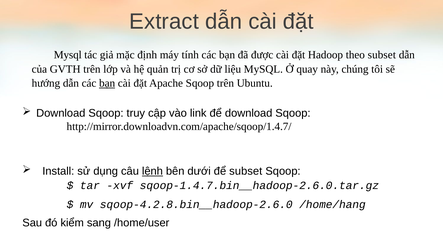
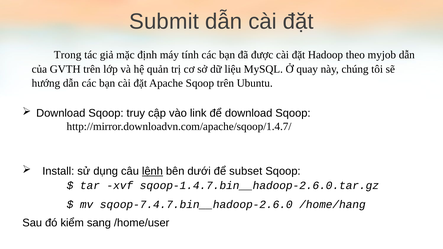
Extract: Extract -> Submit (164, 21)
Mysql: Mysql -> Trong (68, 55)
theo subset: subset -> myjob (382, 55)
bạn underline: present -> none (107, 83)
sqoop-4.2.8.bin__hadoop-2.6.0: sqoop-4.2.8.bin__hadoop-2.6.0 -> sqoop-7.4.7.bin__hadoop-2.6.0 (196, 205)
